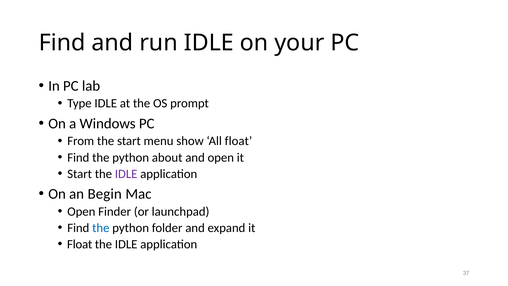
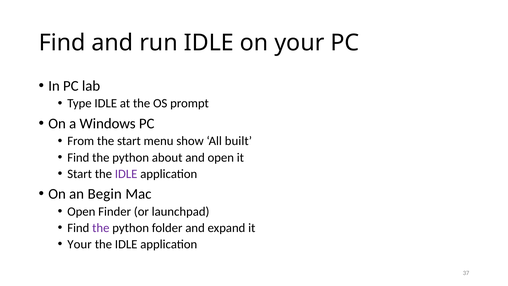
All float: float -> built (238, 141)
the colour: blue -> purple (101, 228)
Float: Float -> Your (80, 244)
